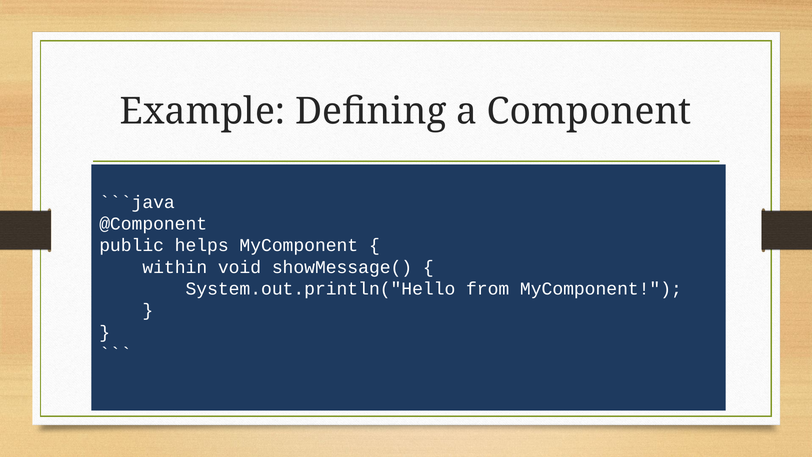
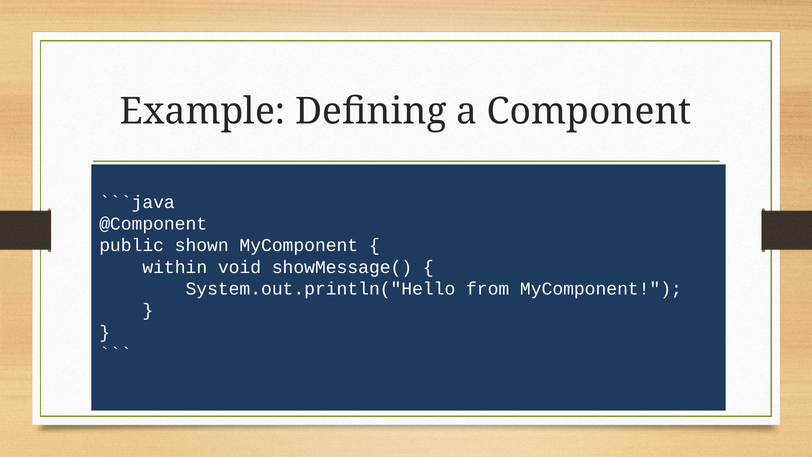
helps: helps -> shown (202, 245)
